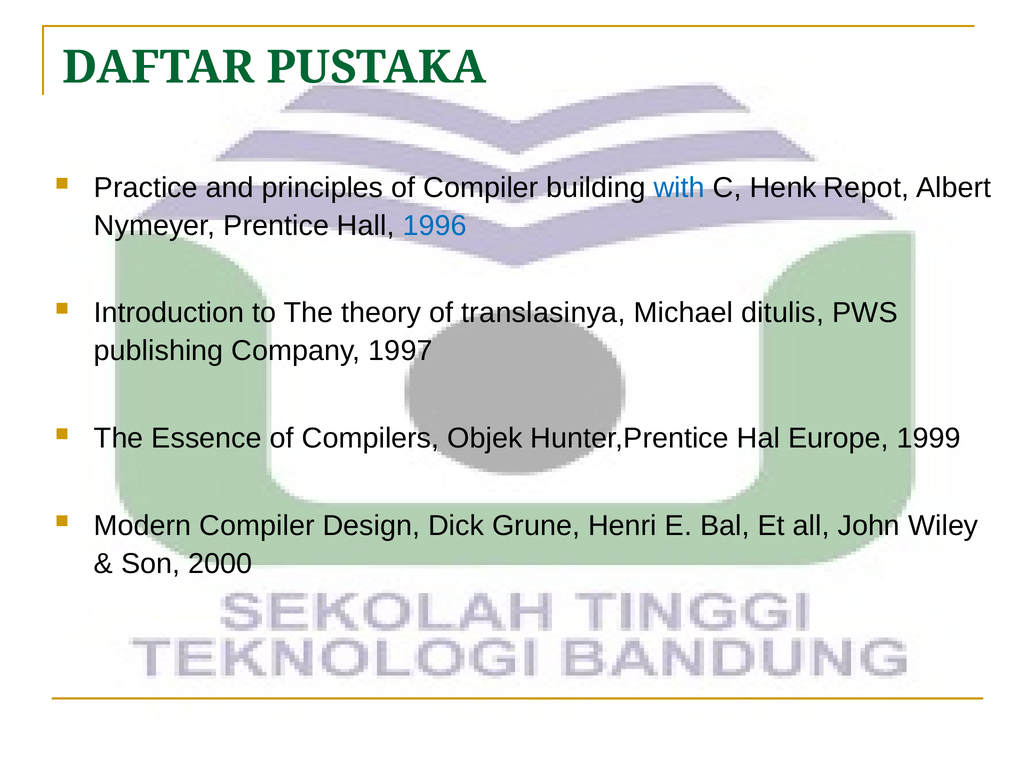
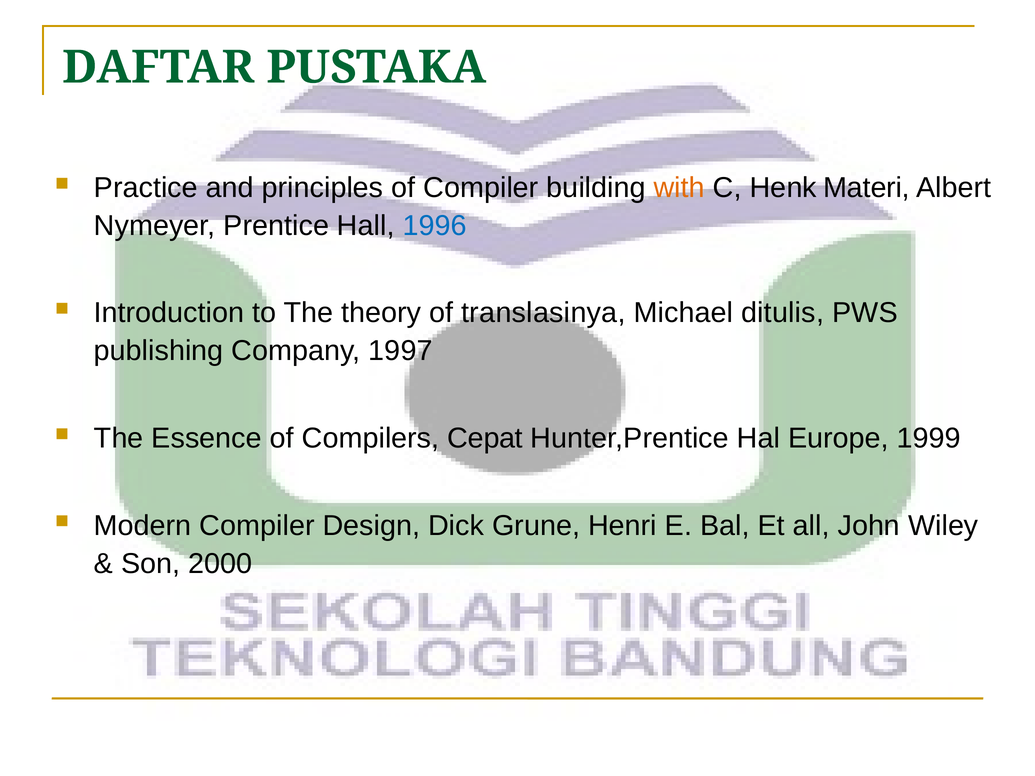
with colour: blue -> orange (679, 188)
Repot: Repot -> Materi (867, 188)
Objek: Objek -> Cepat (485, 438)
